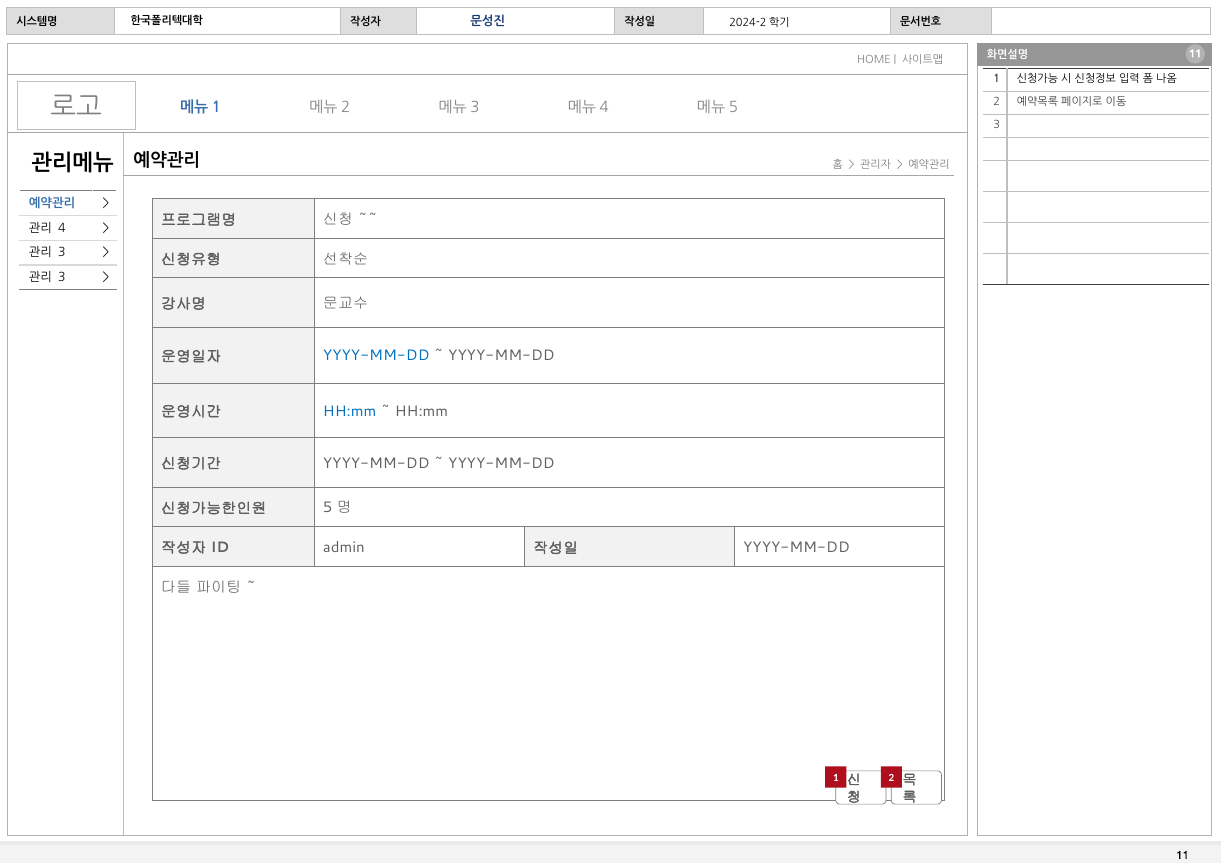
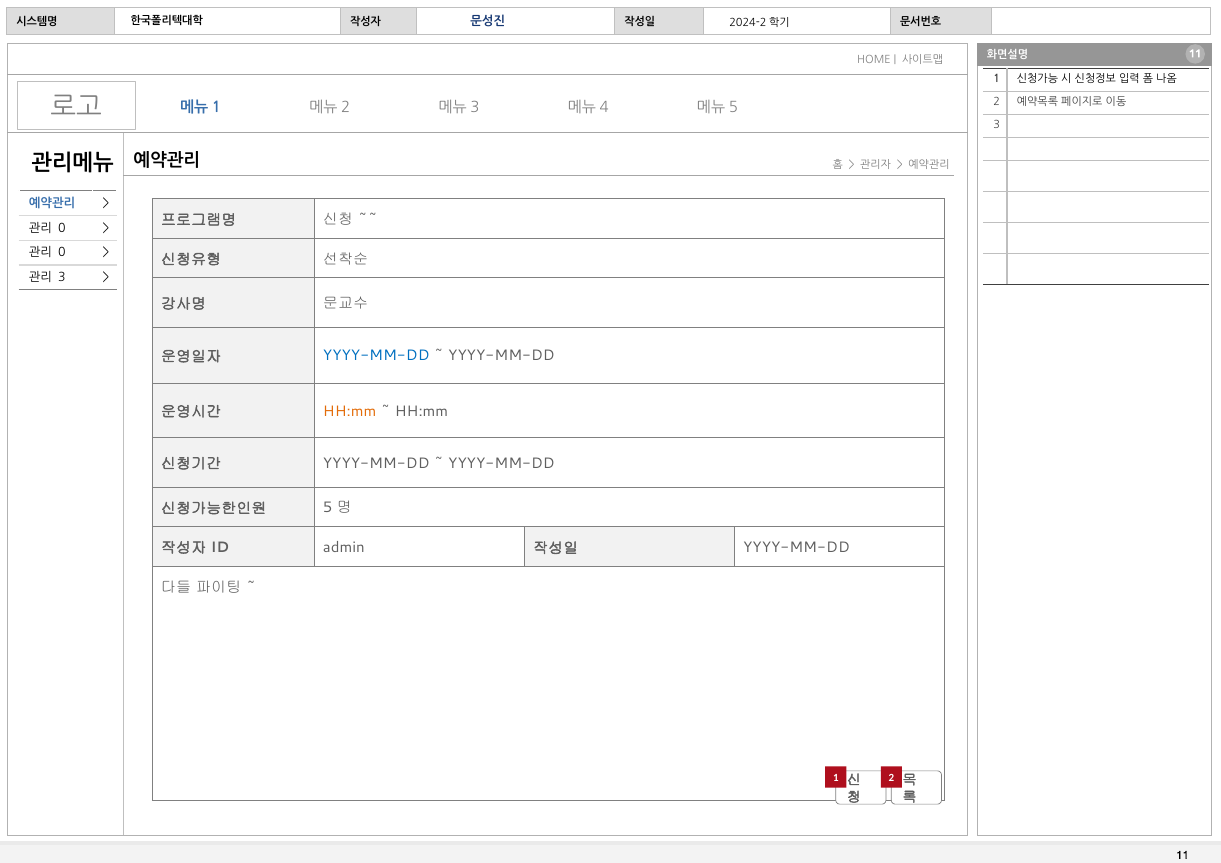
4: 4 -> 0 (62, 228)
3: 3 -> 0 (62, 253)
HH:mm colour: blue -> orange (350, 411)
